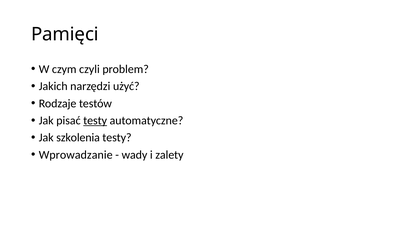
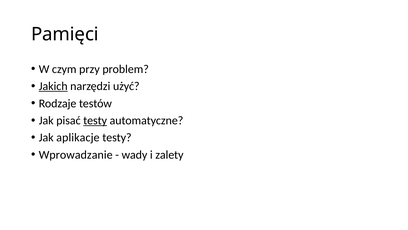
czyli: czyli -> przy (89, 69)
Jakich underline: none -> present (53, 86)
szkolenia: szkolenia -> aplikacje (78, 137)
